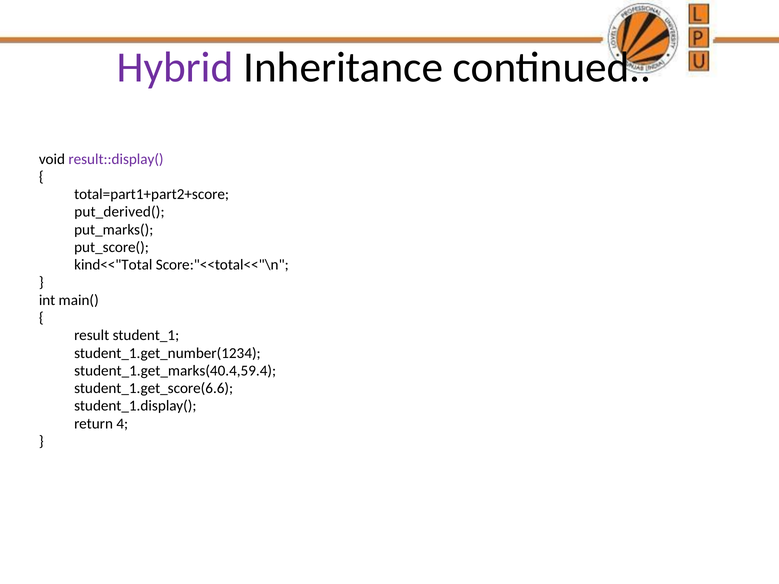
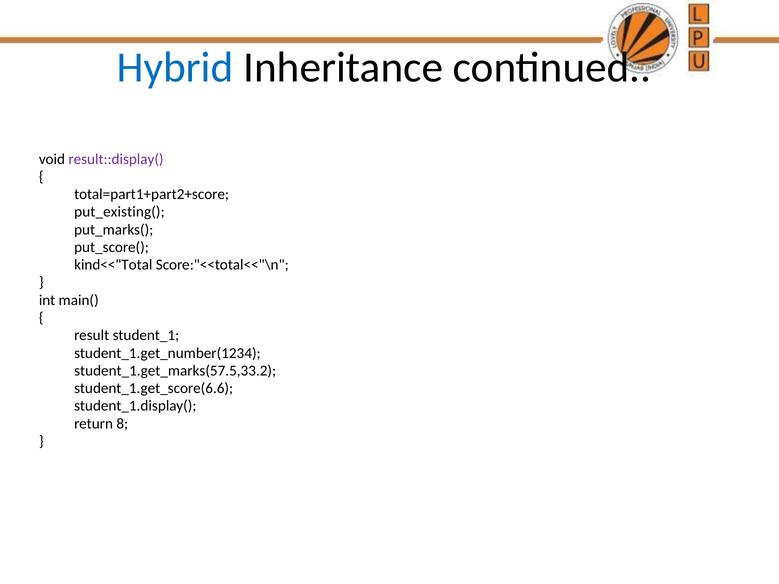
Hybrid colour: purple -> blue (175, 68)
put_derived(: put_derived( -> put_existing( (119, 212)
student_1.get_marks(40.4,59.4: student_1.get_marks(40.4,59.4 -> student_1.get_marks(57.5,33.2 (175, 371)
4: 4 -> 8 (122, 424)
